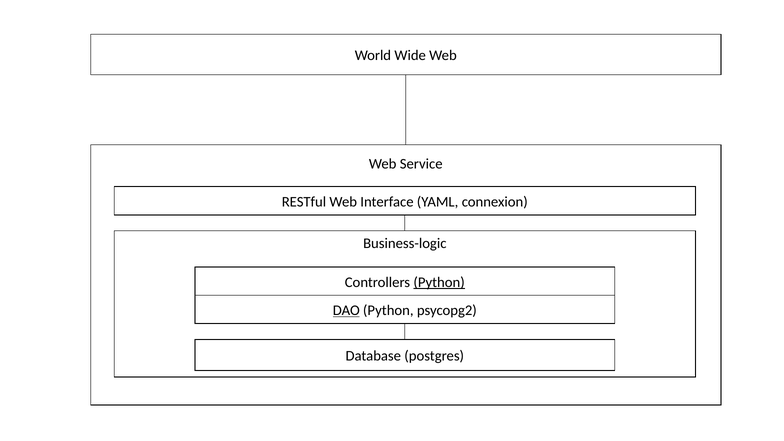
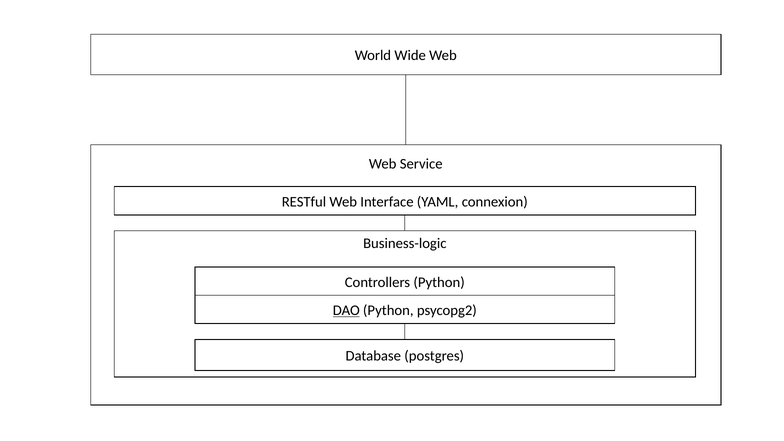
Python underline: present -> none (439, 282)
